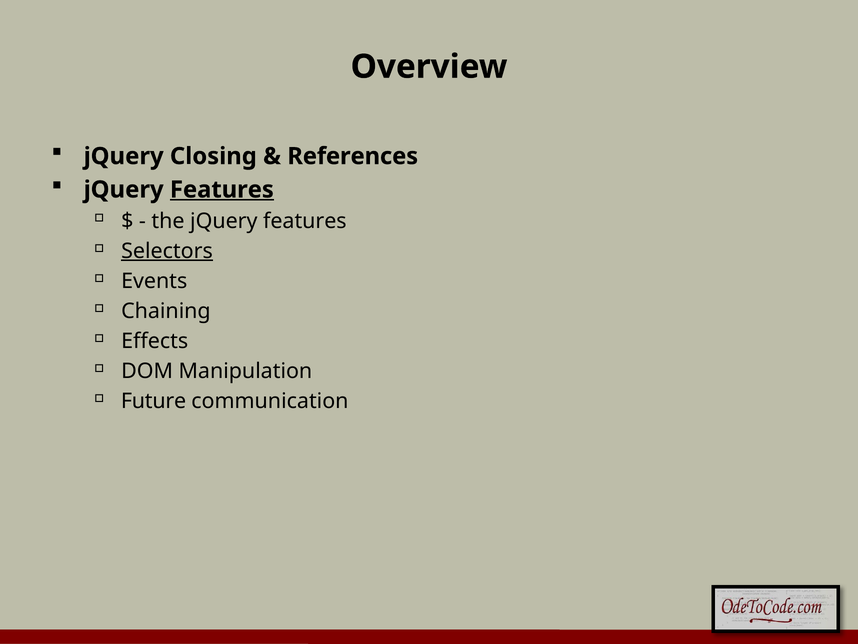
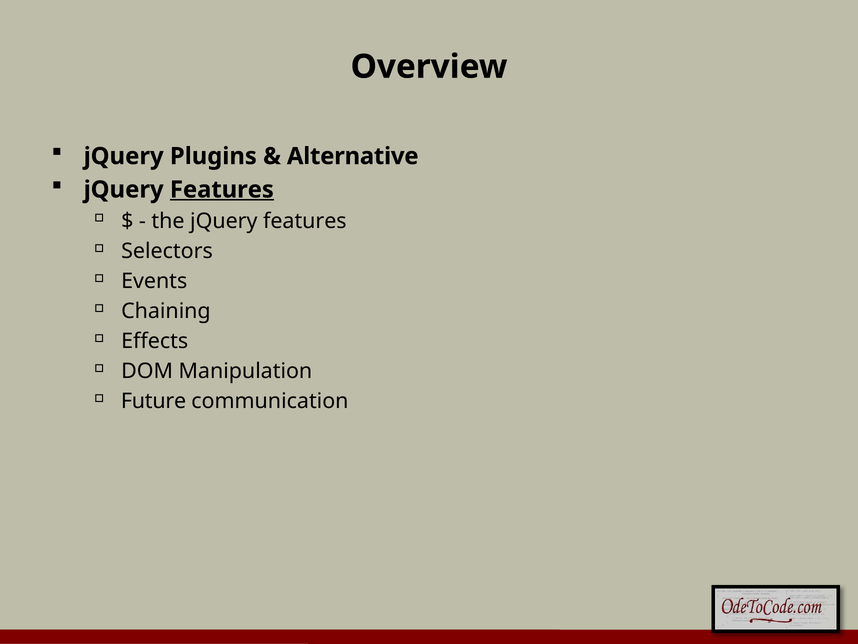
Closing: Closing -> Plugins (213, 156)
References: References -> Alternative (353, 156)
Selectors underline: present -> none (167, 251)
